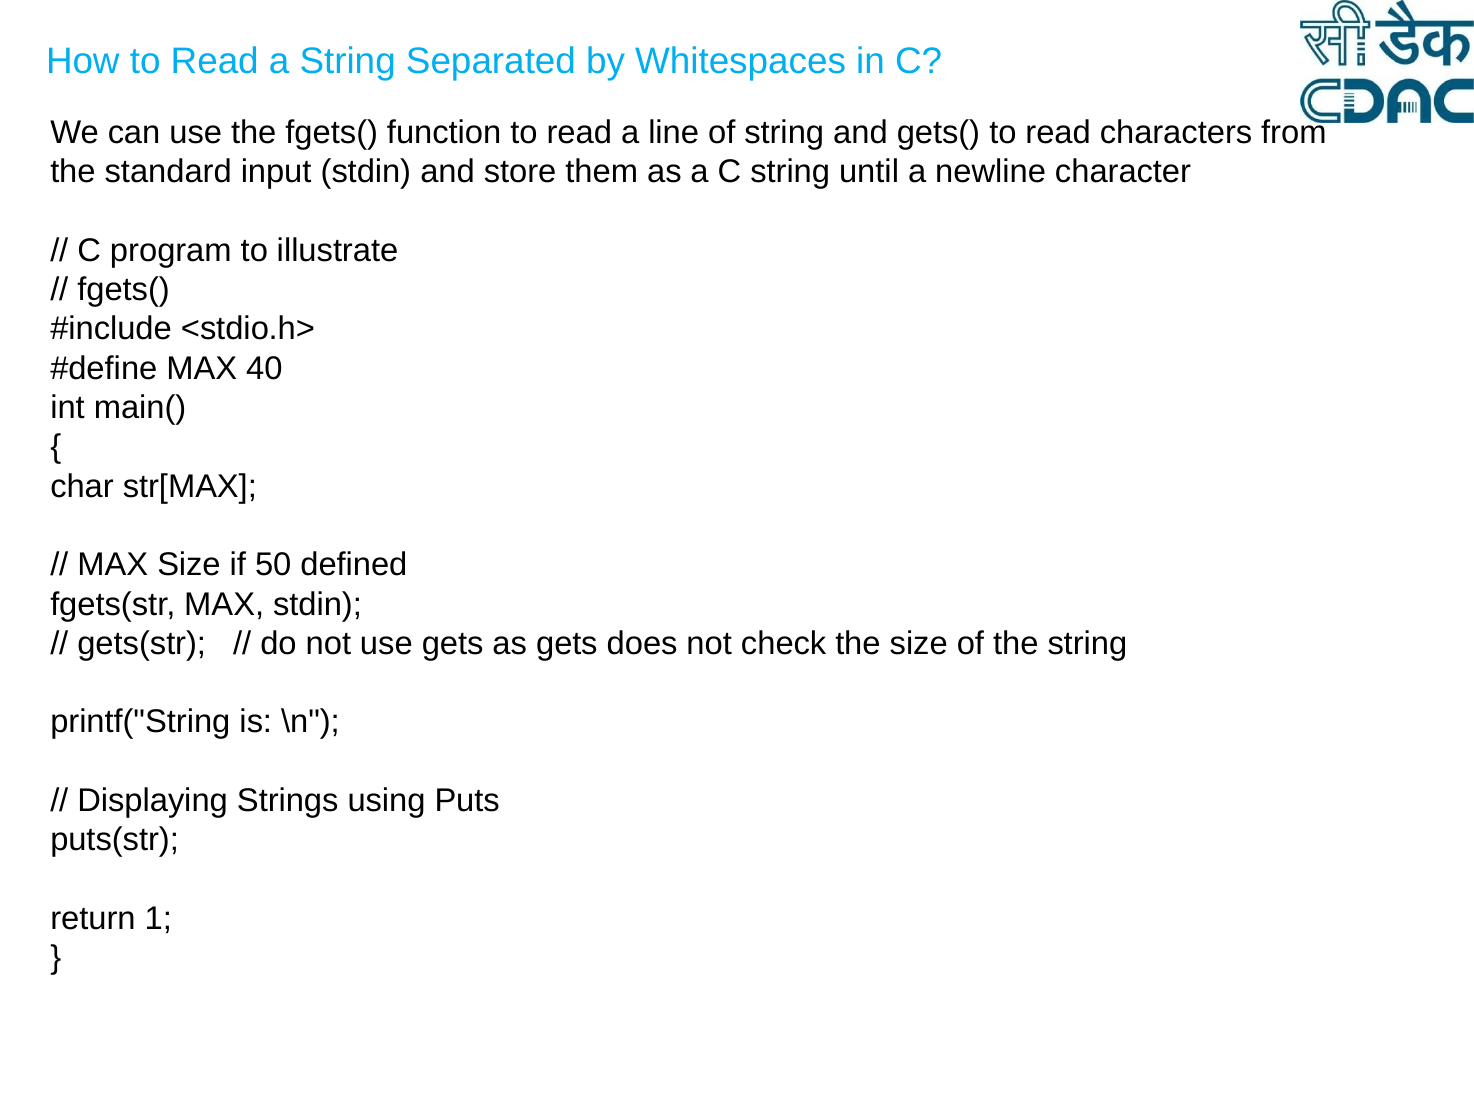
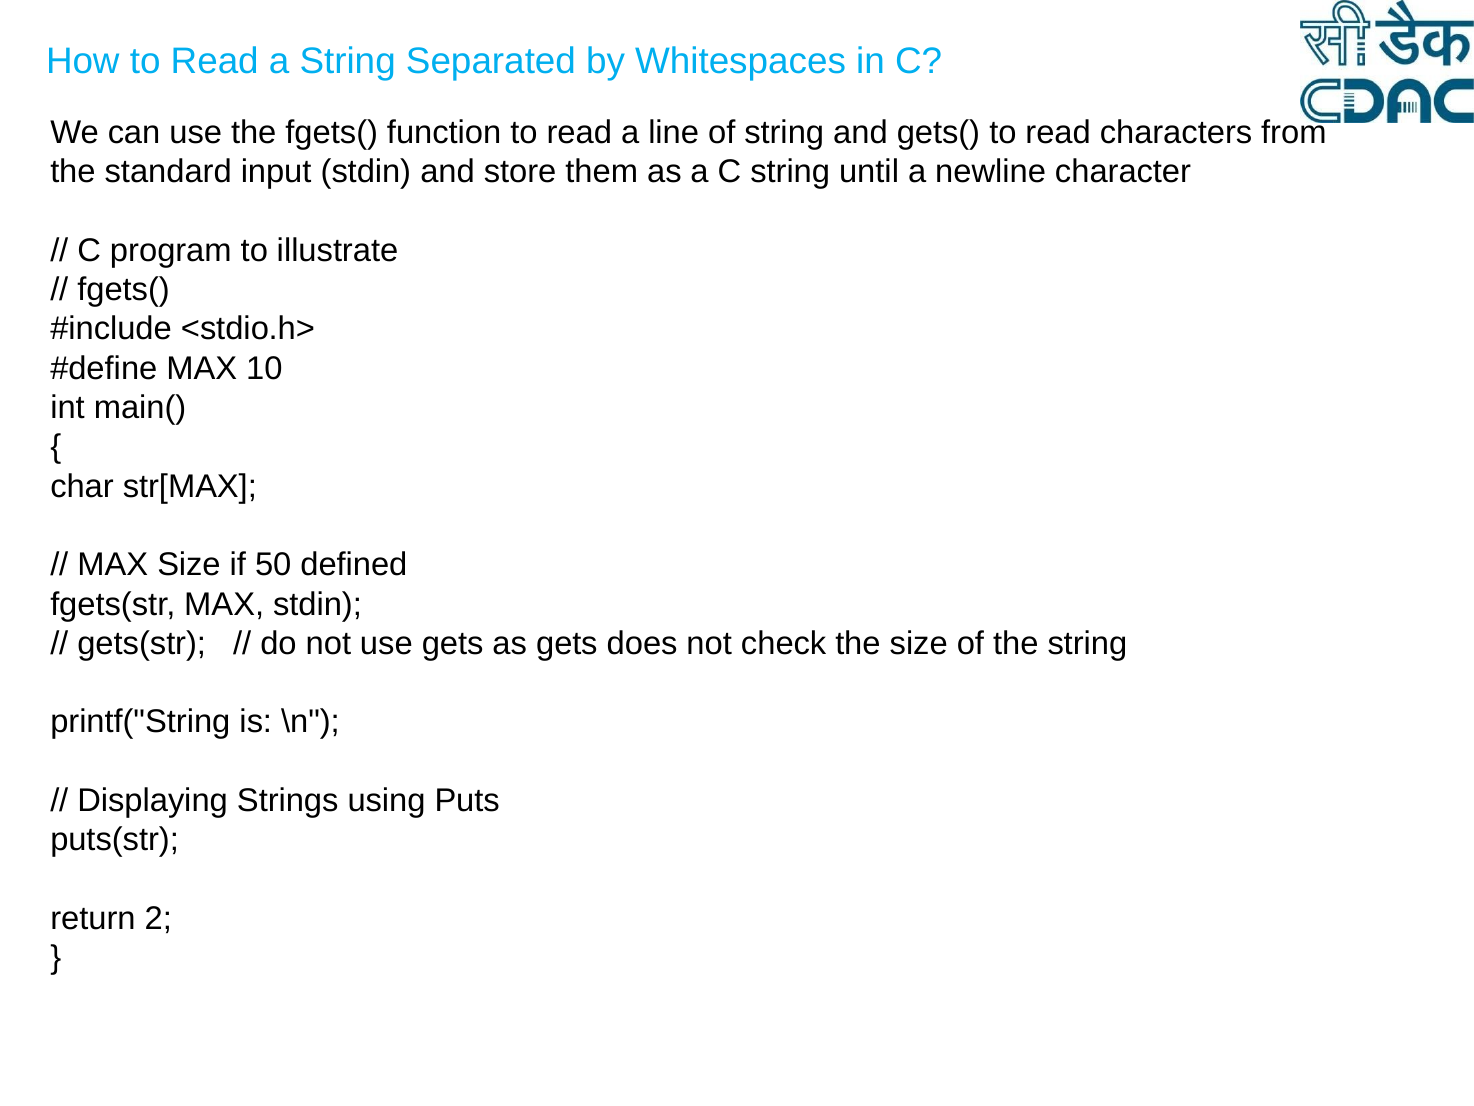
40: 40 -> 10 (264, 368)
1: 1 -> 2 (158, 918)
